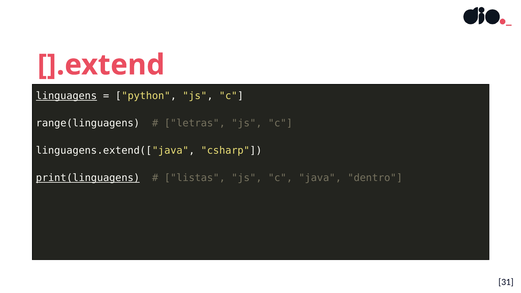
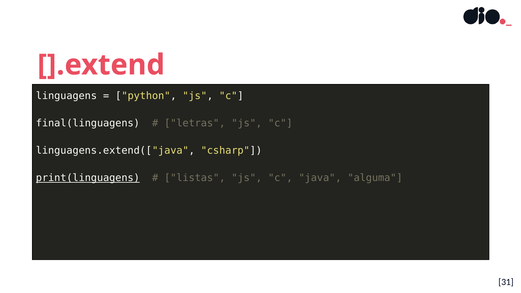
linguagens underline: present -> none (66, 96)
range(linguagens: range(linguagens -> final(linguagens (88, 123)
dentro: dentro -> alguma (375, 178)
